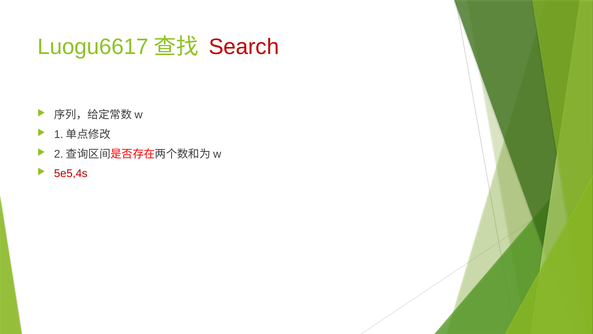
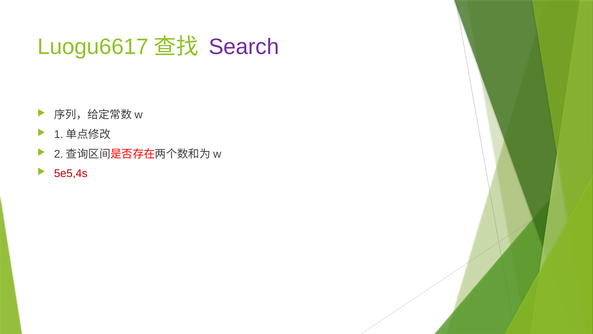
Search colour: red -> purple (244, 47)
